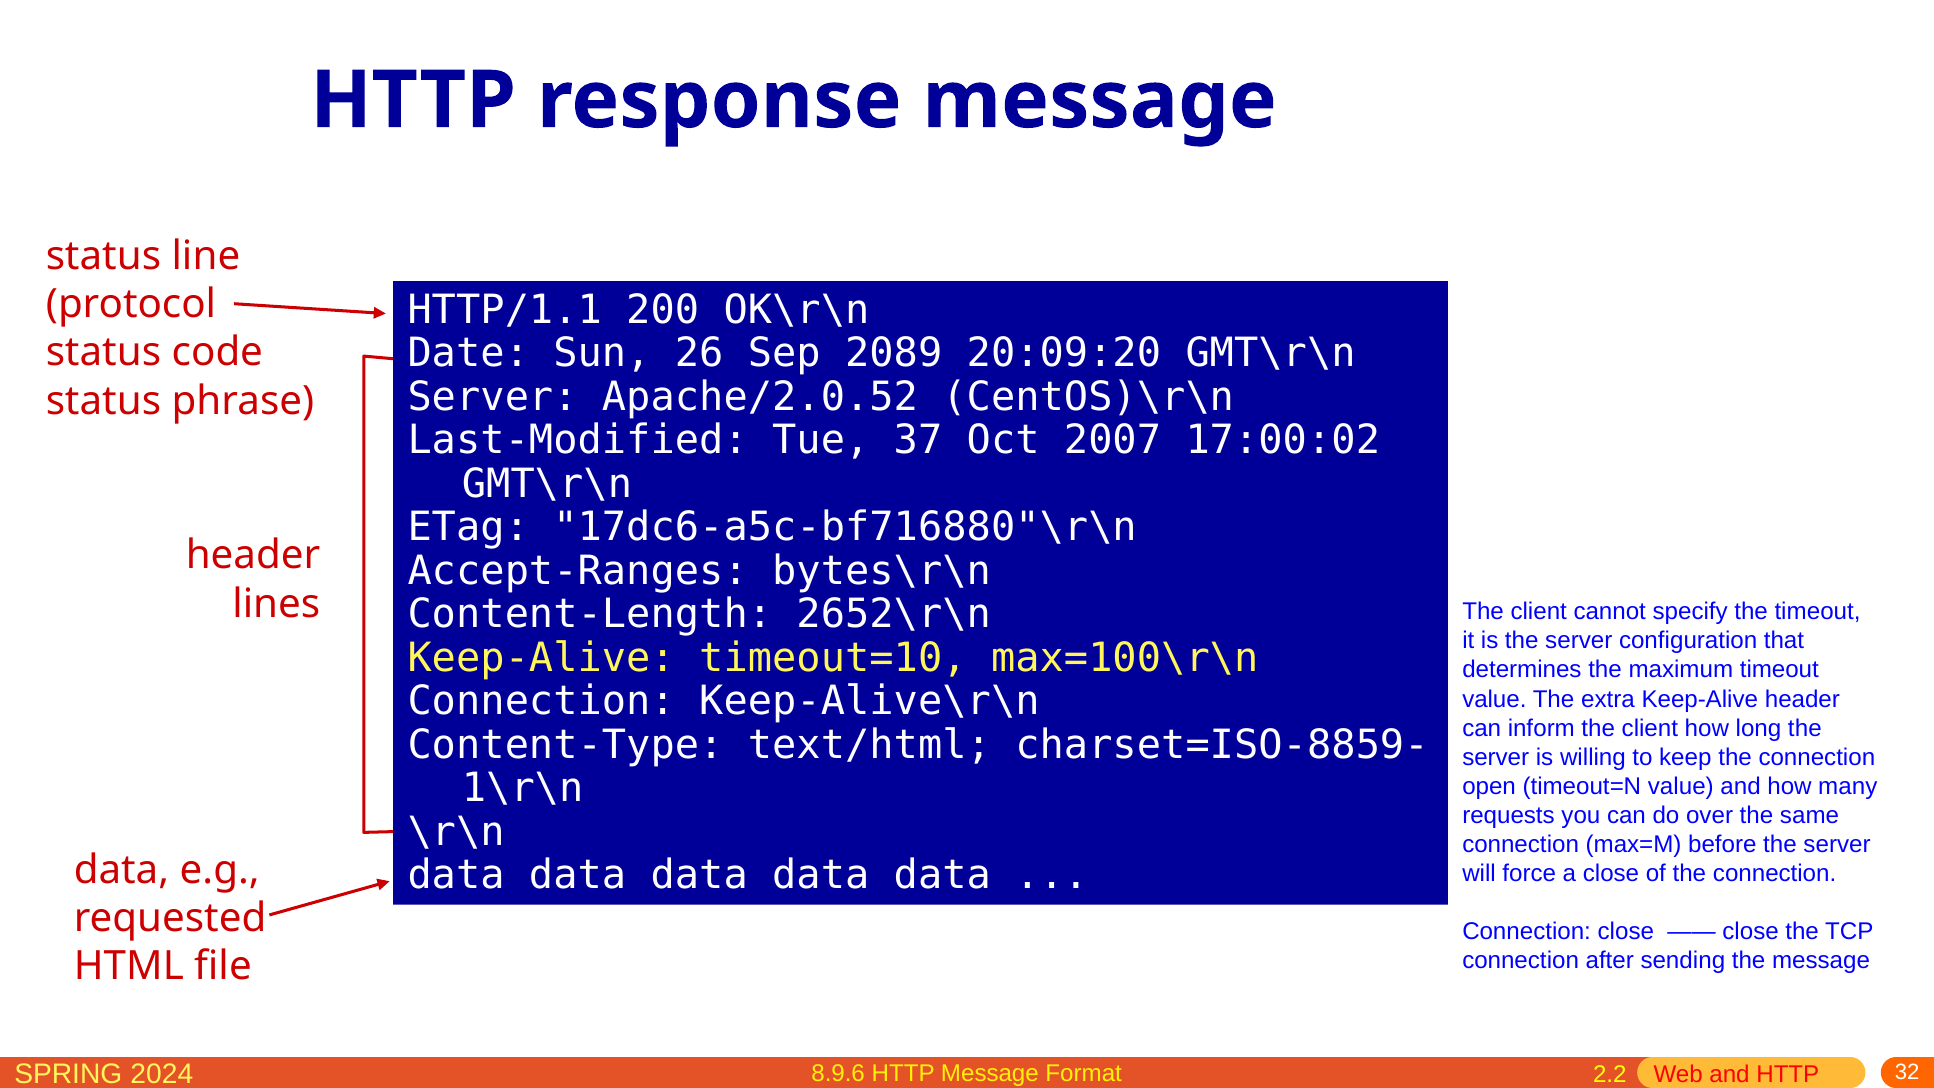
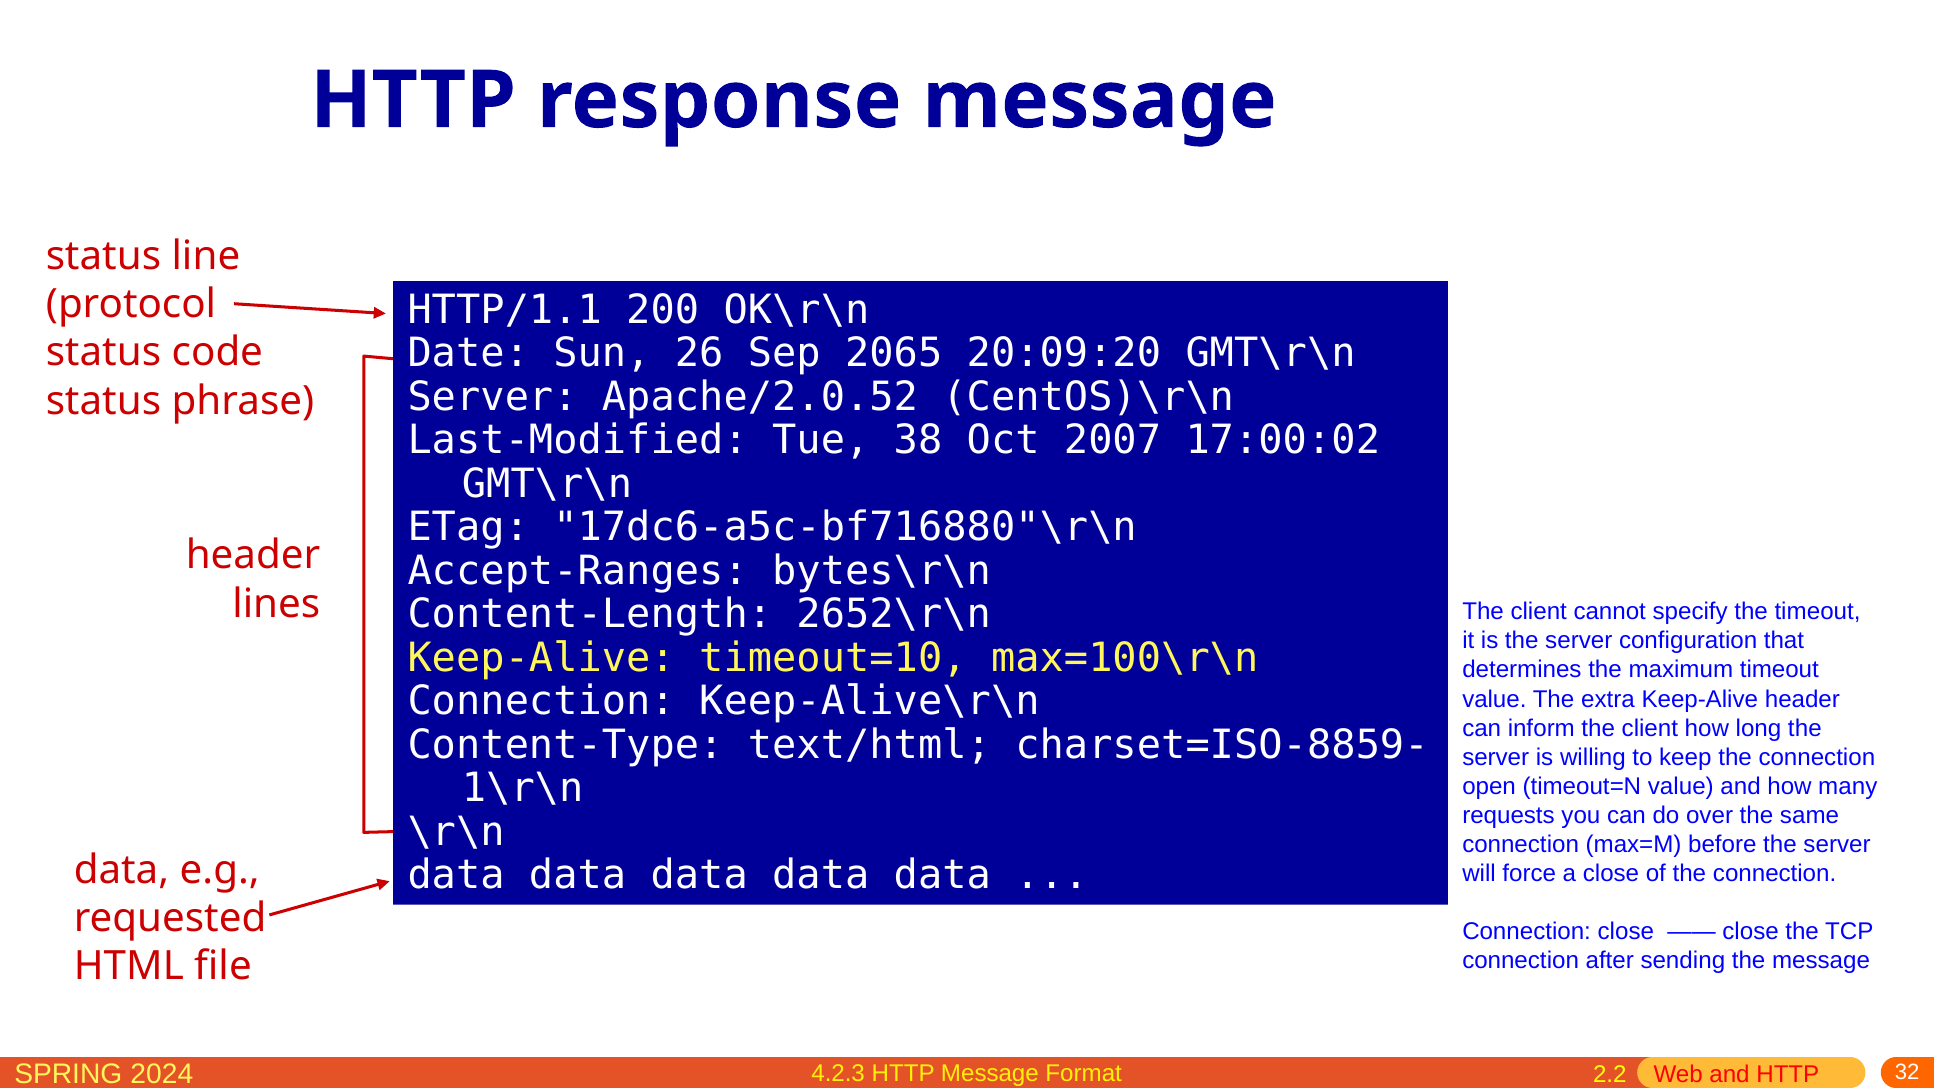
2089: 2089 -> 2065 (894, 353)
37: 37 -> 38 (918, 440)
8.9.6: 8.9.6 -> 4.2.3 (838, 1073)
